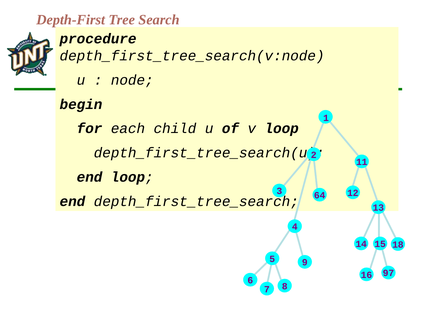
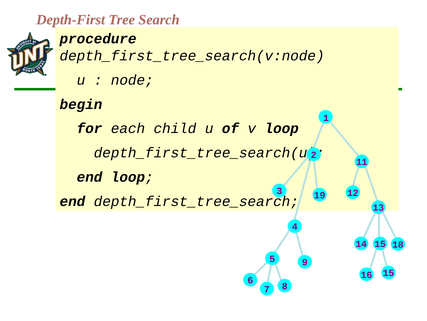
64: 64 -> 19 (320, 195)
16 97: 97 -> 15 (388, 273)
